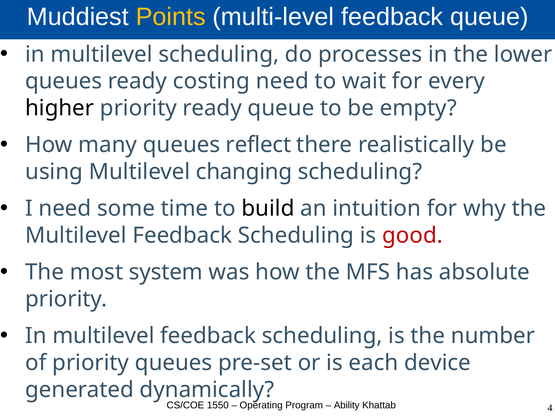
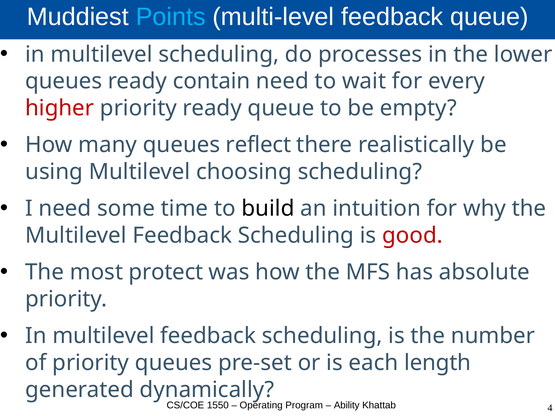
Points colour: yellow -> light blue (171, 17)
costing: costing -> contain (212, 81)
higher colour: black -> red (60, 108)
changing: changing -> choosing (244, 172)
system: system -> protect (166, 272)
device: device -> length (438, 363)
